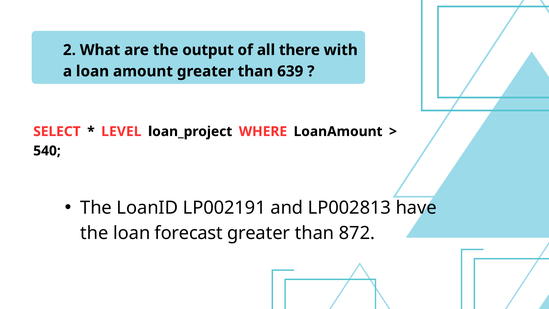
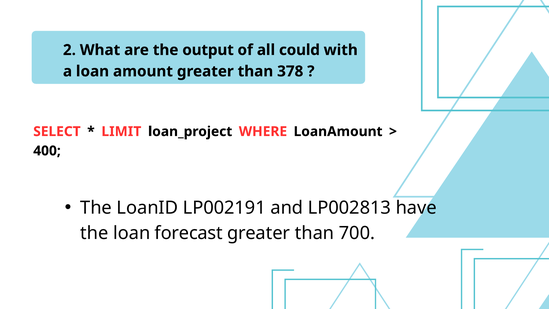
there: there -> could (299, 50)
639: 639 -> 378 (290, 71)
LEVEL: LEVEL -> LIMIT (121, 131)
540: 540 -> 400 (47, 151)
872: 872 -> 700 (357, 233)
